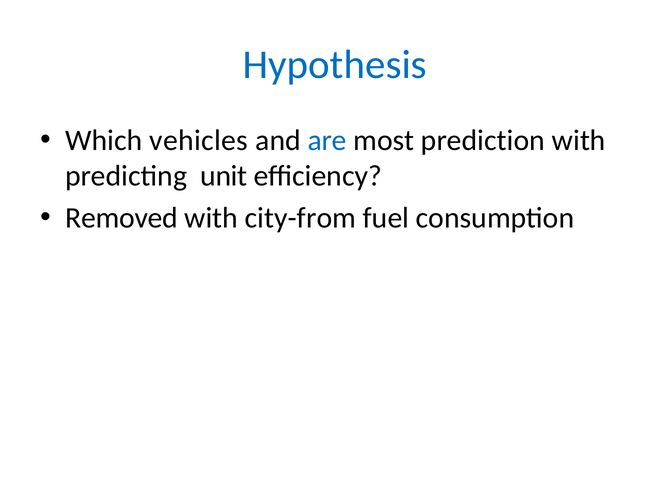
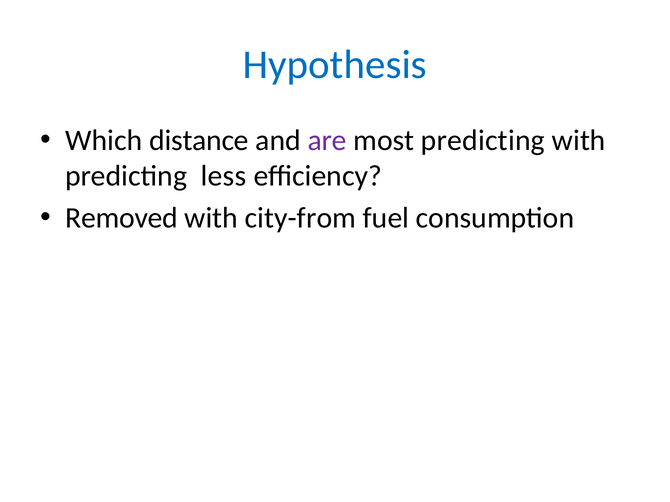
vehicles: vehicles -> distance (199, 141)
are colour: blue -> purple (327, 141)
most prediction: prediction -> predicting (483, 141)
unit: unit -> less (224, 176)
